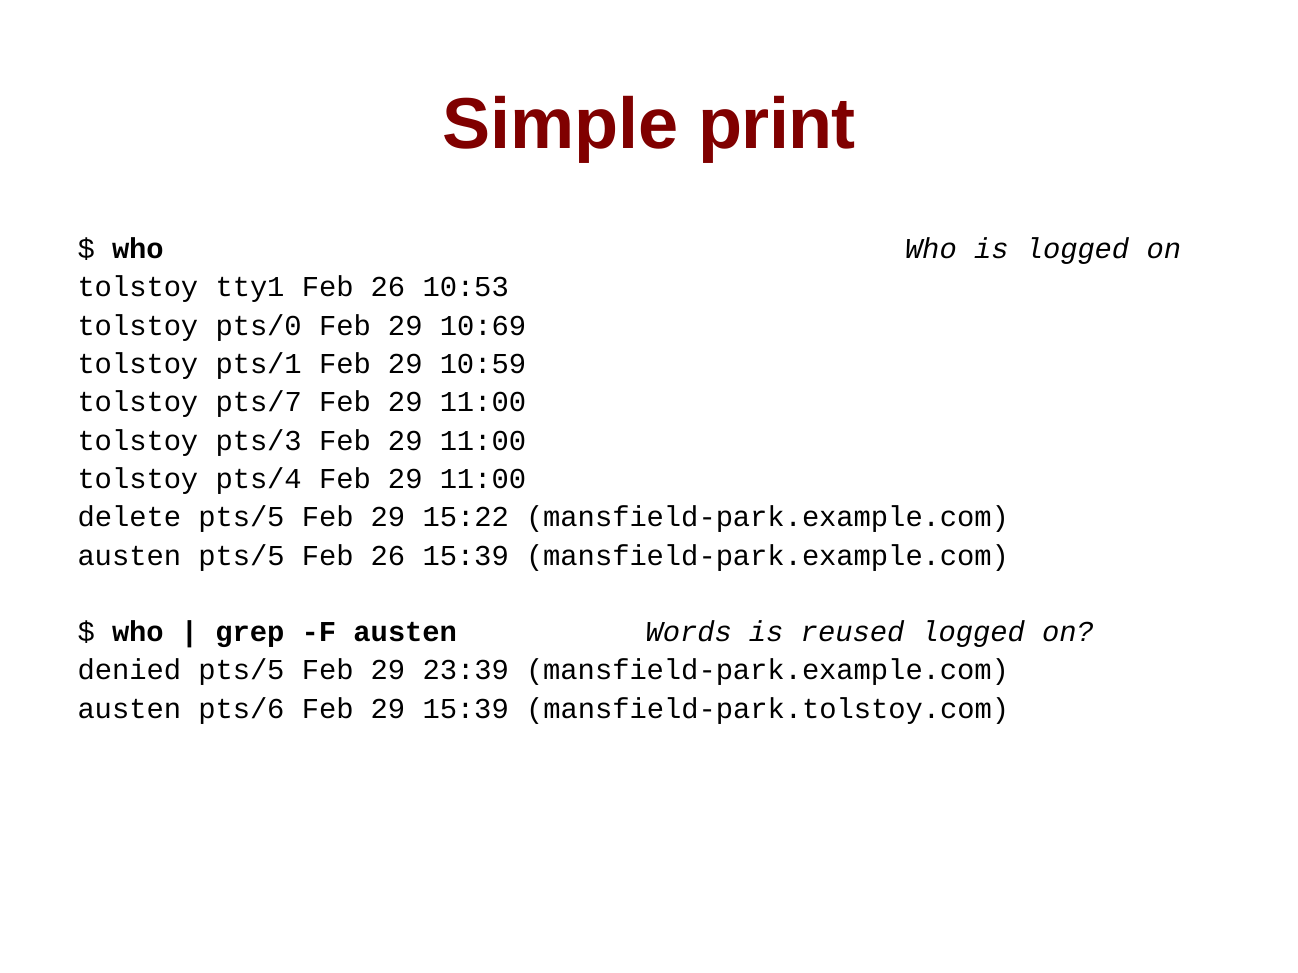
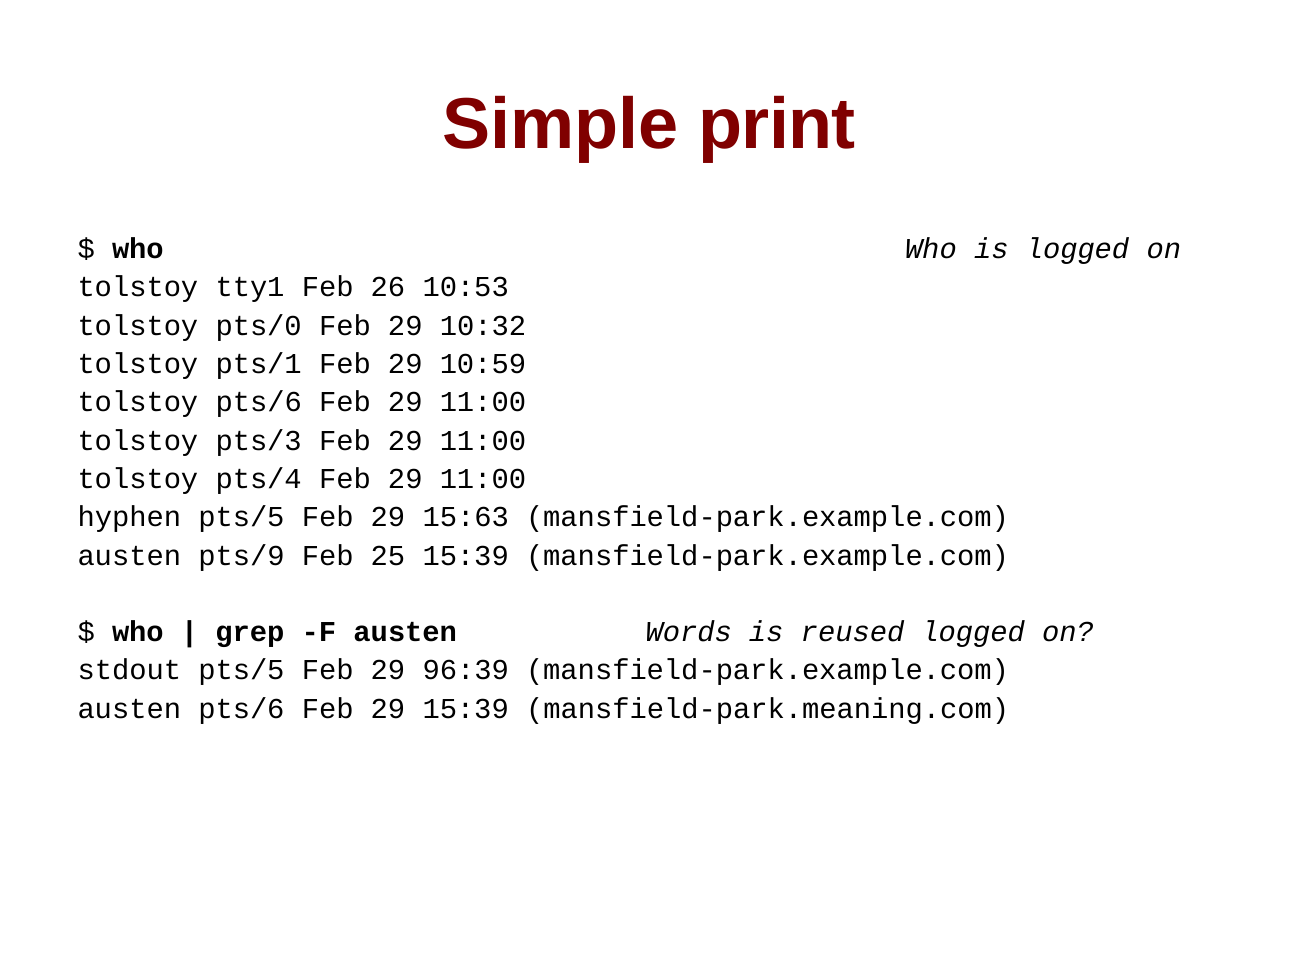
10:69: 10:69 -> 10:32 (483, 326)
tolstoy pts/7: pts/7 -> pts/6 (259, 402)
delete: delete -> hyphen (129, 517)
15:22: 15:22 -> 15:63 (466, 517)
austen pts/5: pts/5 -> pts/9 (241, 556)
26: 26 -> 25 (388, 556)
denied: denied -> stdout (129, 671)
23:39: 23:39 -> 96:39 (466, 671)
mansfield-park.tolstoy.com: mansfield-park.tolstoy.com -> mansfield-park.meaning.com (768, 709)
